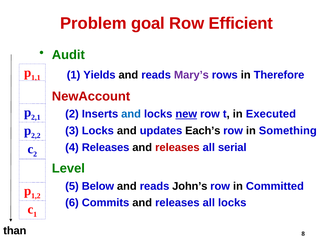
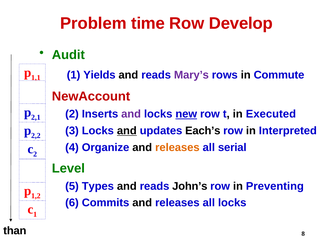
goal: goal -> time (148, 23)
Efficient: Efficient -> Develop (241, 23)
Therefore: Therefore -> Commute (279, 75)
and colour: blue -> purple (131, 114)
and underline: none -> present (127, 131)
Something: Something -> Interpreted (288, 131)
4 Releases: Releases -> Organize (106, 147)
releases colour: red -> orange (177, 147)
Below: Below -> Types (98, 186)
Committed: Committed -> Preventing (275, 186)
